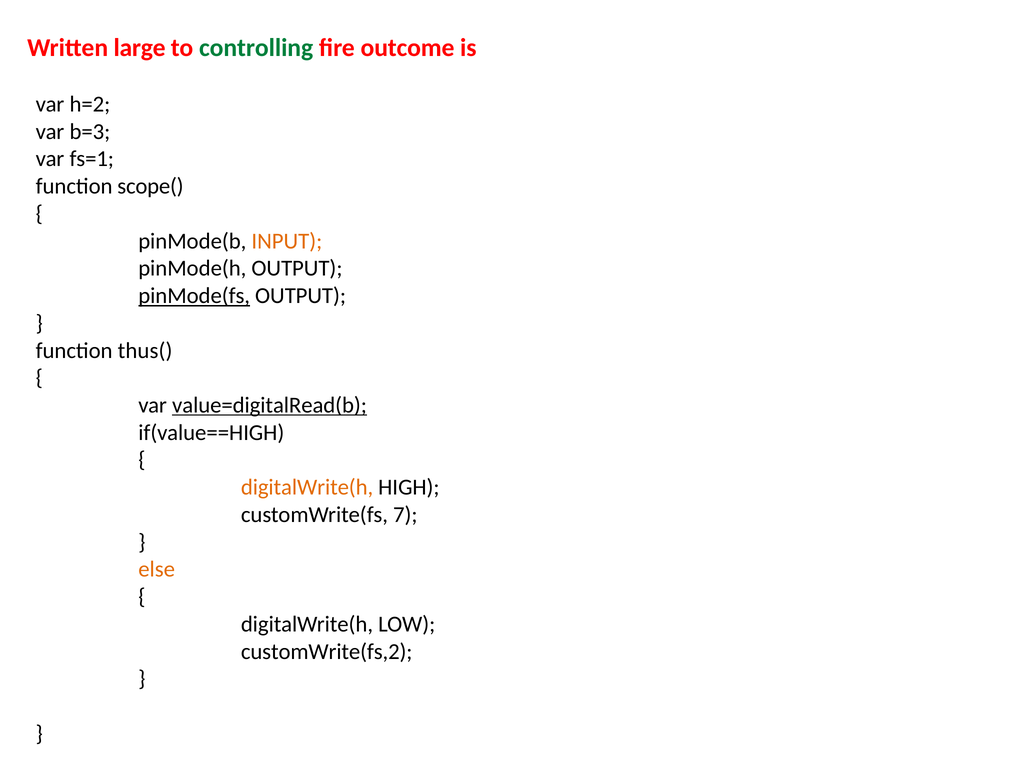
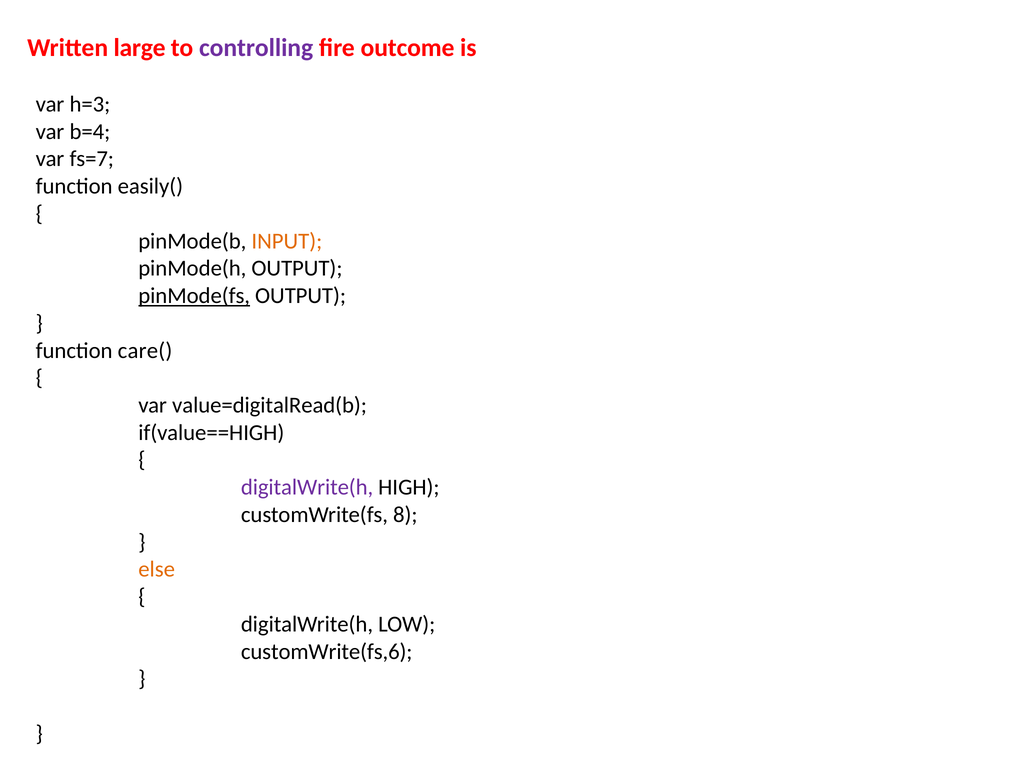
controlling colour: green -> purple (256, 48)
h=2: h=2 -> h=3 (90, 104)
b=3: b=3 -> b=4 (90, 132)
fs=1: fs=1 -> fs=7 (92, 159)
scope(: scope( -> easily( (150, 186)
thus(: thus( -> care( (145, 350)
value=digitalRead(b underline: present -> none (269, 405)
digitalWrite(h colour: orange -> purple (307, 487)
7: 7 -> 8 (405, 514)
customWrite(fs,2: customWrite(fs,2 -> customWrite(fs,6 (327, 651)
